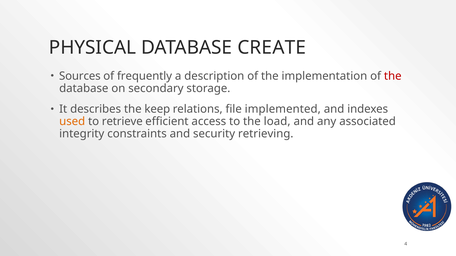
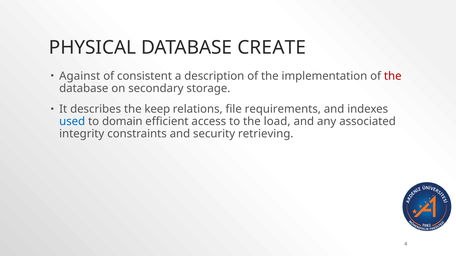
Sources: Sources -> Against (80, 76)
frequently: frequently -> consistent (145, 76)
implemented: implemented -> requirements (283, 109)
used colour: orange -> blue (72, 122)
retrieve: retrieve -> domain (122, 122)
